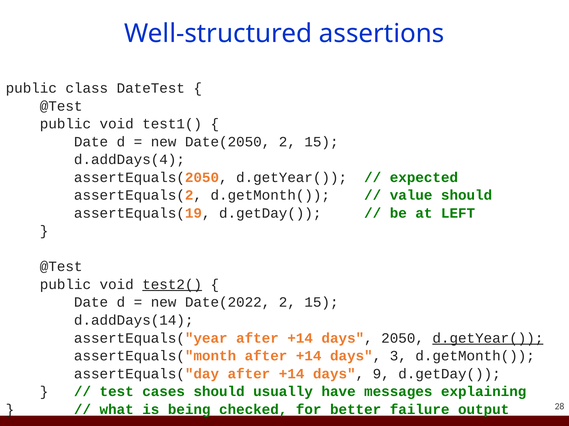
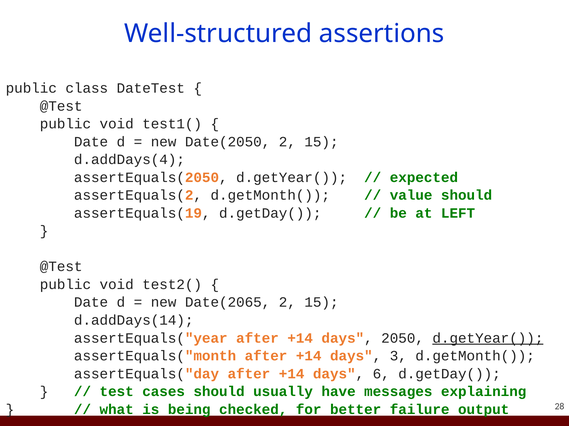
test2( underline: present -> none (172, 285)
Date(2022: Date(2022 -> Date(2065 (228, 303)
9: 9 -> 6 (381, 374)
